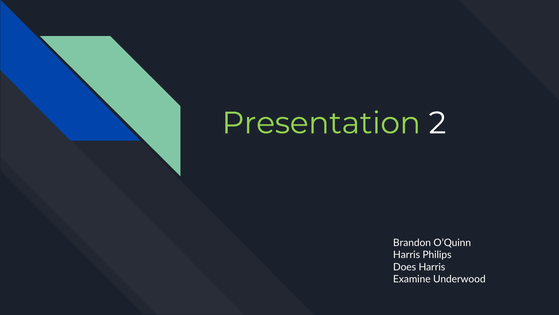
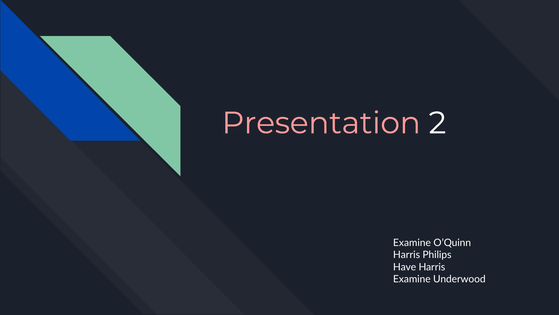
Presentation colour: light green -> pink (321, 123)
Brandon: Brandon -> Examine (412, 242)
Does: Does -> Have (405, 267)
